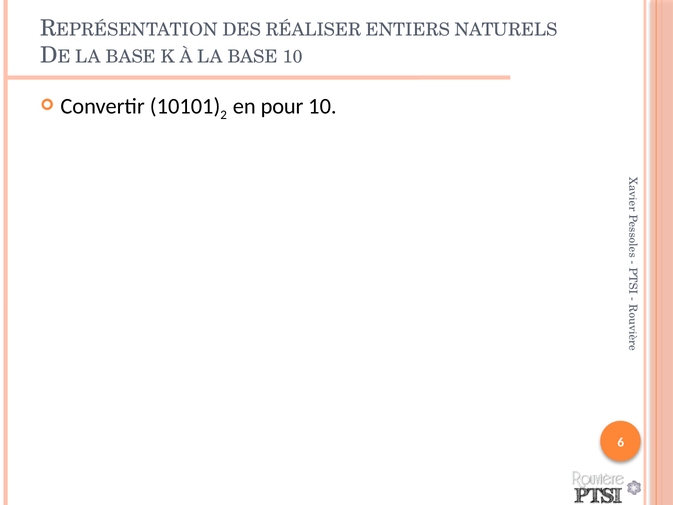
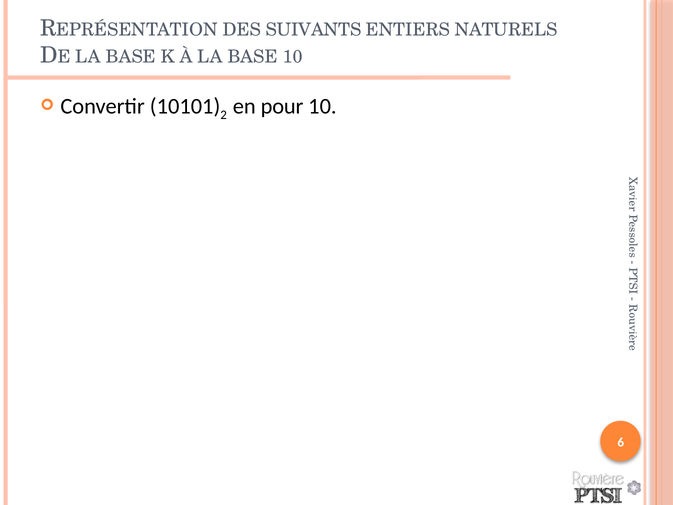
RÉALISER: RÉALISER -> SUIVANTS (314, 30)
